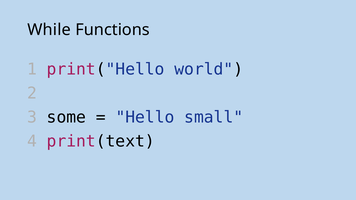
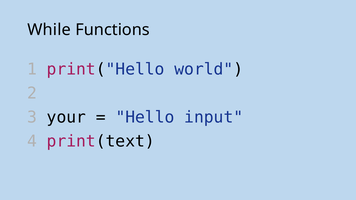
some: some -> your (66, 117)
small: small -> input (214, 117)
